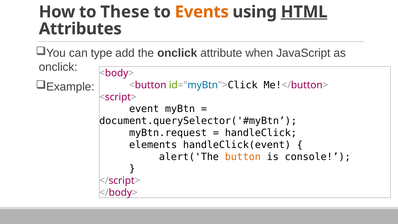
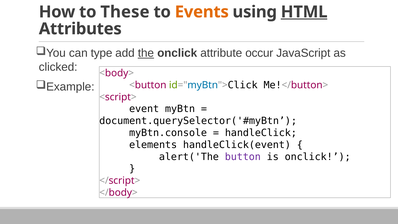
the underline: none -> present (146, 53)
when: when -> occur (259, 53)
onclick: onclick -> clicked (58, 67)
myBtn.request: myBtn.request -> myBtn.console (168, 133)
button colour: orange -> purple (243, 157)
is console: console -> onclick (318, 157)
